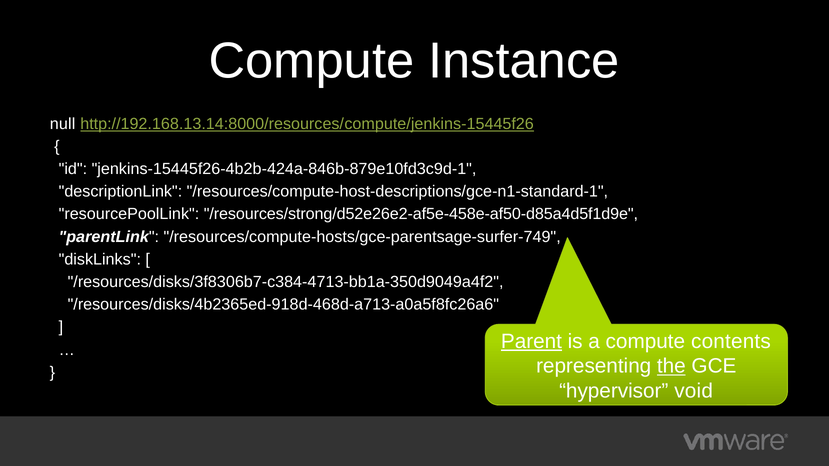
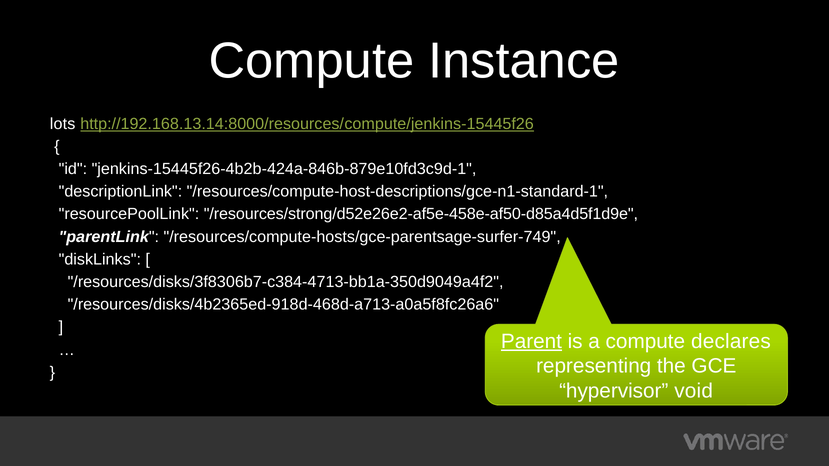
null: null -> lots (63, 124)
contents: contents -> declares (731, 341)
the underline: present -> none (671, 366)
